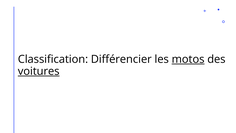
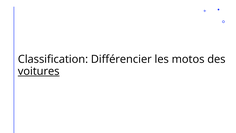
motos underline: present -> none (188, 59)
